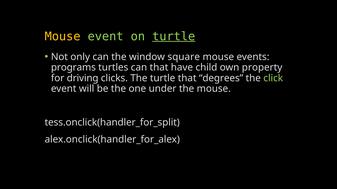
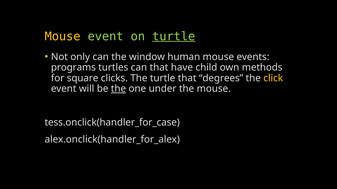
square: square -> human (184, 57)
property: property -> methods (262, 68)
driving: driving -> square (83, 78)
click colour: light green -> yellow (273, 78)
the underline: none -> present (118, 89)
tess.onclick(handler_for_split: tess.onclick(handler_for_split -> tess.onclick(handler_for_case (112, 123)
